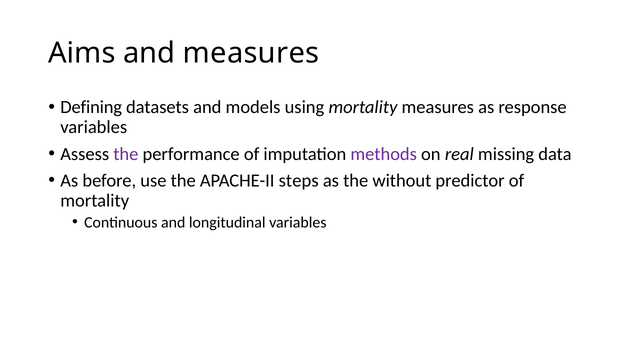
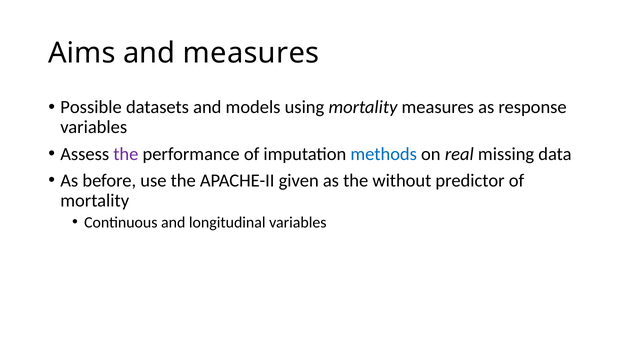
Defining: Defining -> Possible (91, 107)
methods colour: purple -> blue (384, 154)
steps: steps -> given (299, 181)
